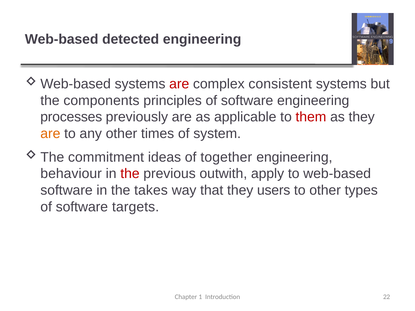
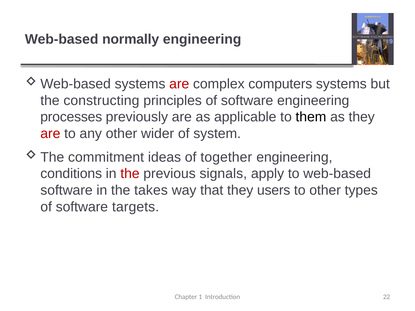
detected: detected -> normally (131, 39)
consistent: consistent -> computers (280, 84)
components: components -> constructing (101, 101)
them colour: red -> black (311, 117)
are colour: orange -> red (50, 134)
times: times -> wider (158, 134)
behaviour: behaviour -> conditions (71, 174)
outwith: outwith -> signals (223, 174)
